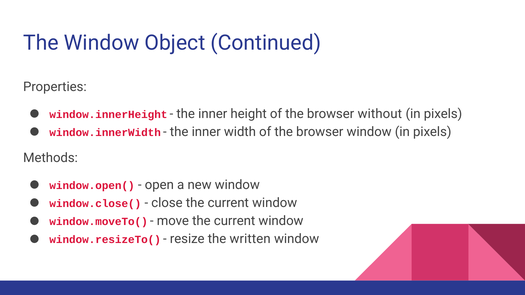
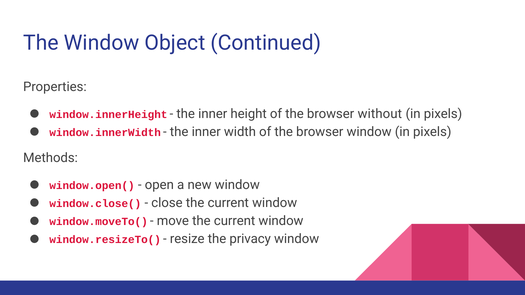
written: written -> privacy (250, 239)
